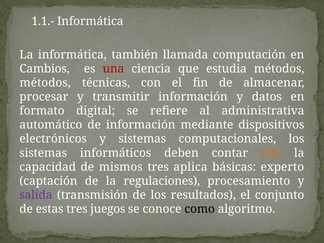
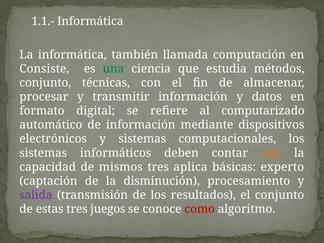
Cambios: Cambios -> Consiste (44, 69)
una colour: red -> green (113, 69)
métodos: métodos -> conjunto (45, 83)
administrativa: administrativa -> computarizado (263, 111)
regulaciones: regulaciones -> disminución (162, 181)
como colour: black -> red (200, 209)
